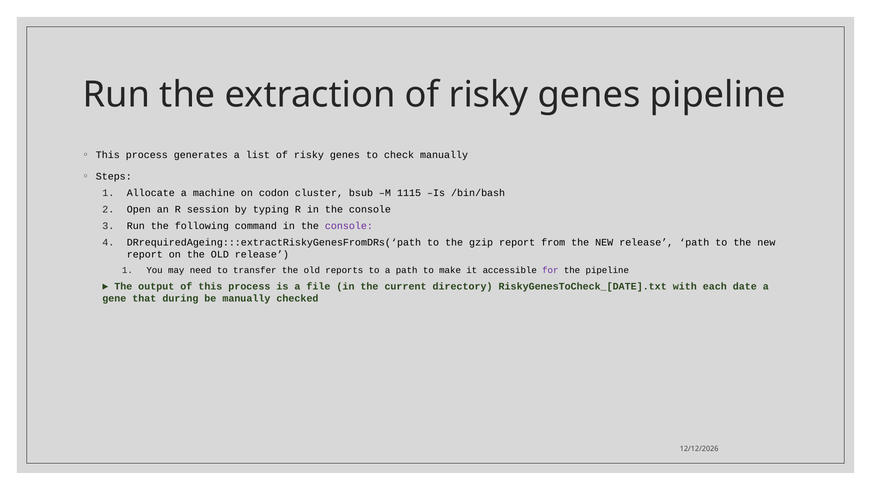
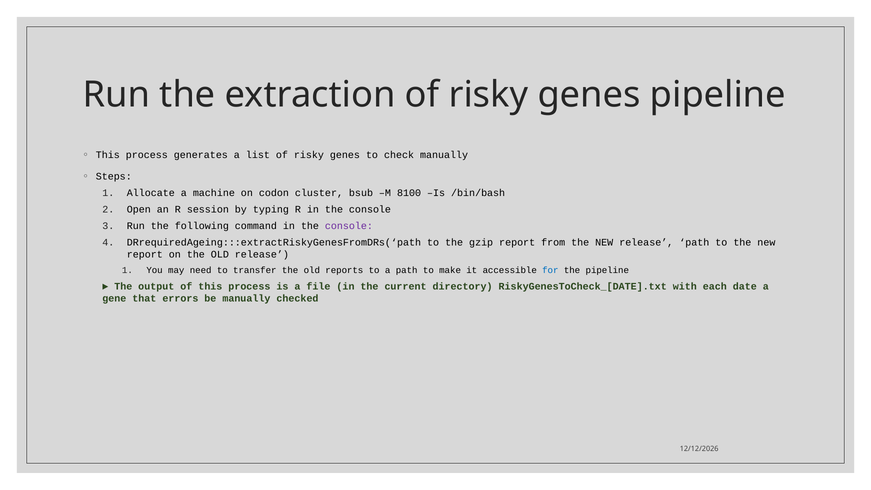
1115: 1115 -> 8100 (409, 193)
for colour: purple -> blue (550, 270)
during: during -> errors (180, 298)
